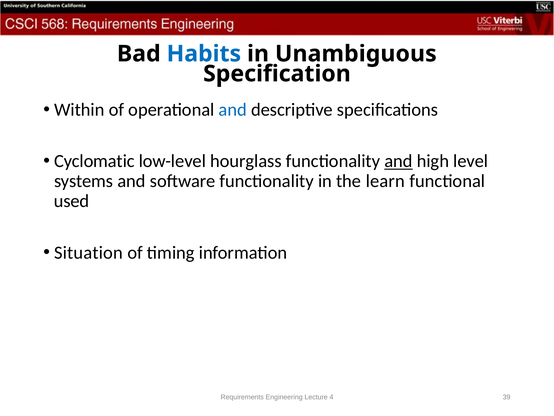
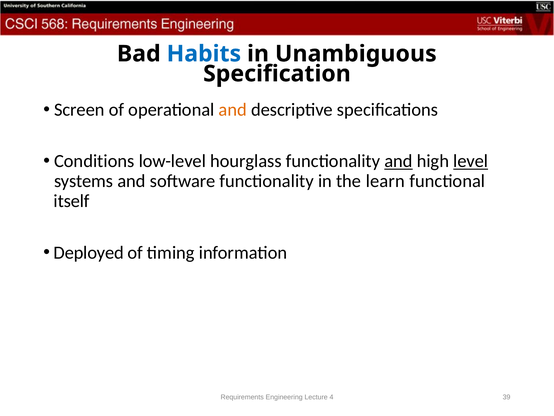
Within: Within -> Screen (79, 110)
and colour: blue -> orange (233, 110)
Cyclomatic: Cyclomatic -> Conditions (94, 161)
level underline: none -> present (471, 161)
used: used -> itself (72, 201)
Situation: Situation -> Deployed (89, 252)
